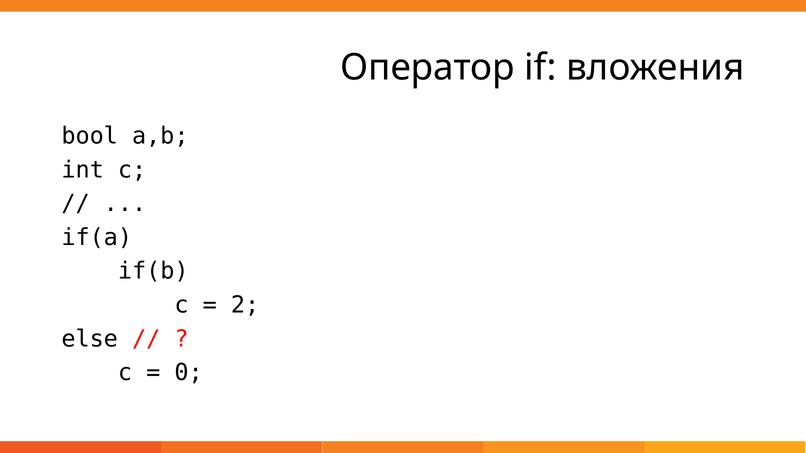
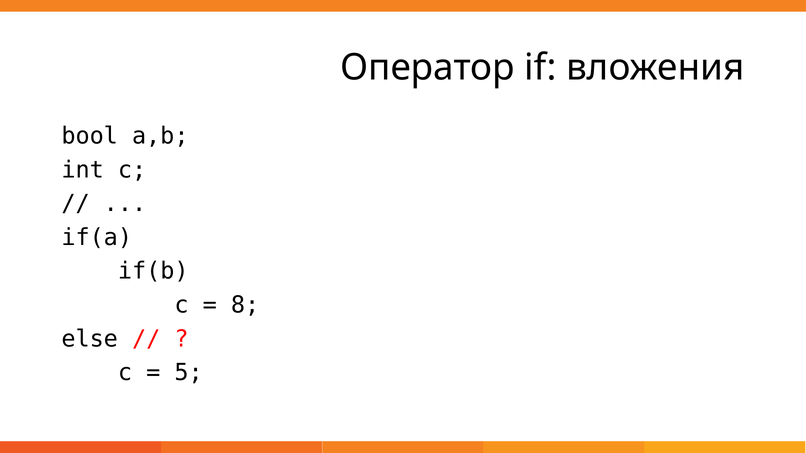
2: 2 -> 8 (245, 305)
0: 0 -> 5 (189, 373)
